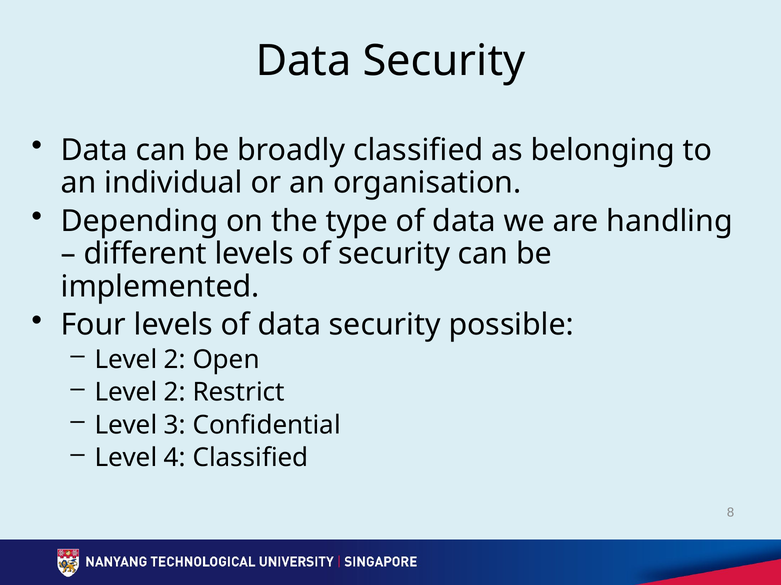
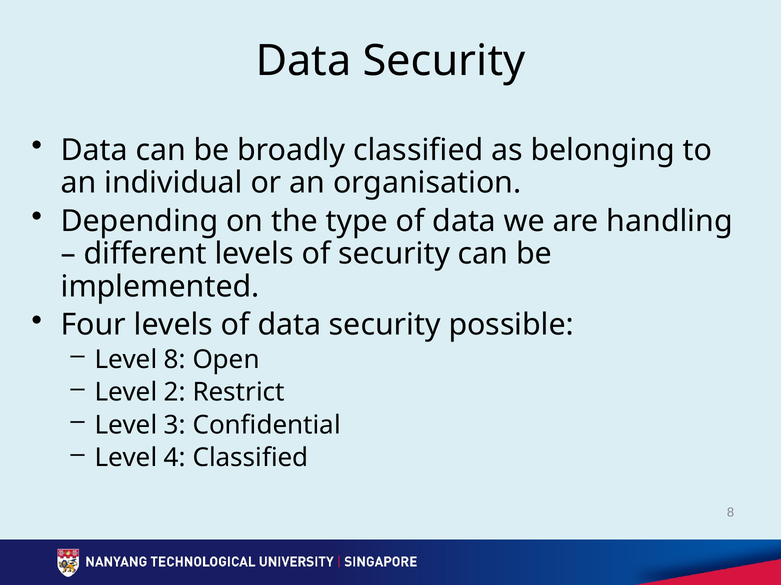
2: 2 -> 8 (175, 360)
